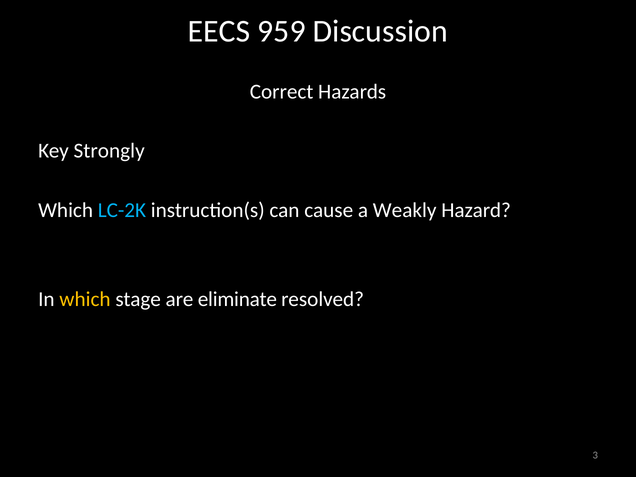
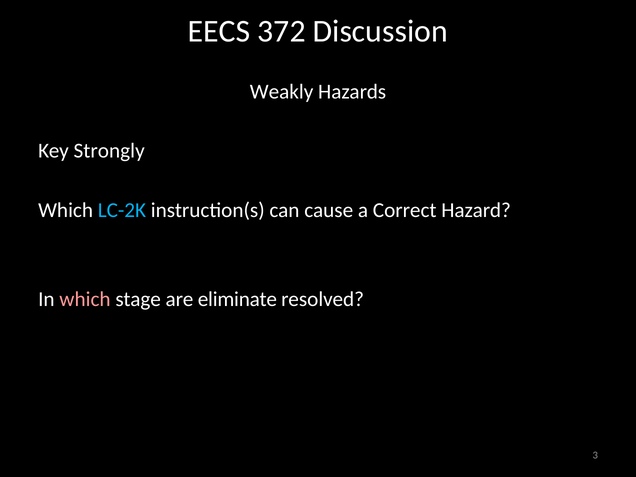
959: 959 -> 372 (281, 31)
Correct: Correct -> Weakly (282, 92)
Weakly: Weakly -> Correct (405, 210)
which colour: yellow -> pink (85, 299)
